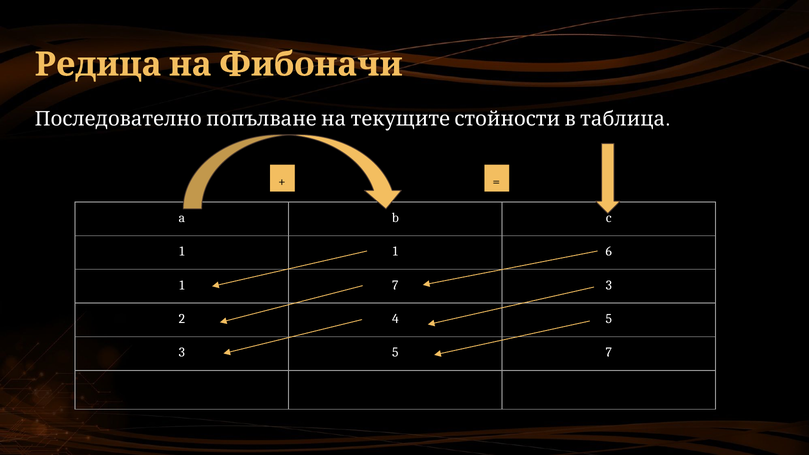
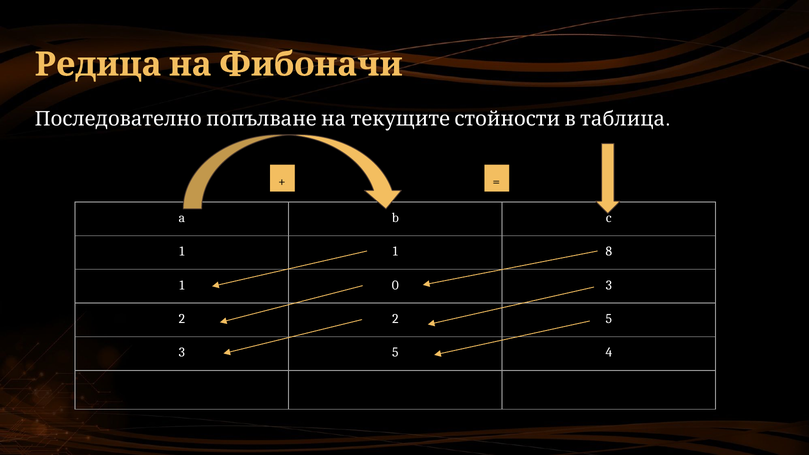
6: 6 -> 8 (609, 251)
1 7: 7 -> 0 (395, 285)
2 4: 4 -> 2 (395, 319)
5 7: 7 -> 4 (609, 353)
